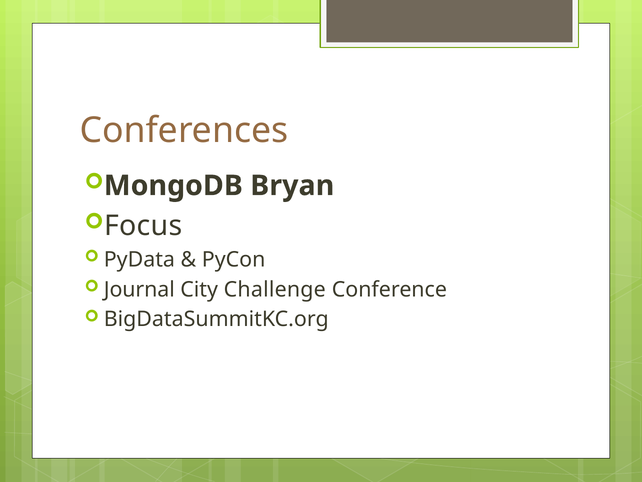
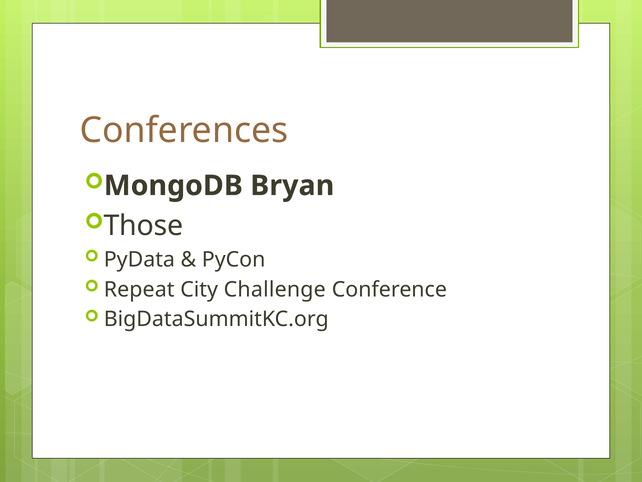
Focus: Focus -> Those (144, 225)
Journal: Journal -> Repeat (139, 289)
